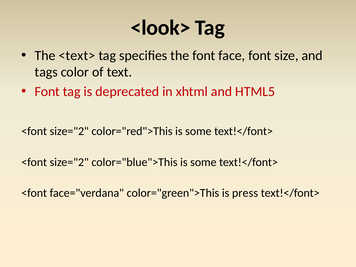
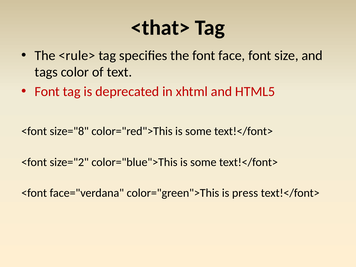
<look>: <look> -> <that> (160, 28)
<text>: <text> -> <rule> (77, 56)
size="2: size="2 -> size="8 (69, 131)
